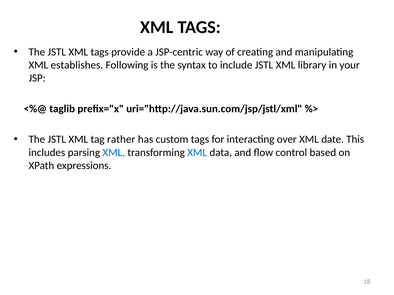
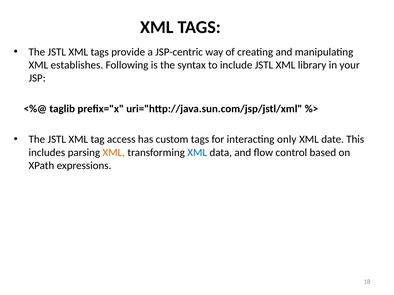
rather: rather -> access (121, 140)
over: over -> only (287, 140)
XML colour: blue -> orange (114, 153)
